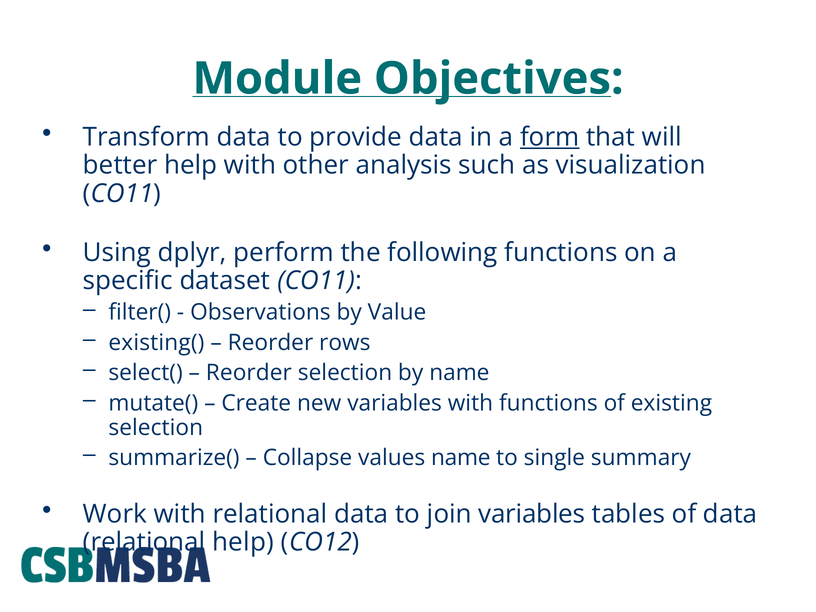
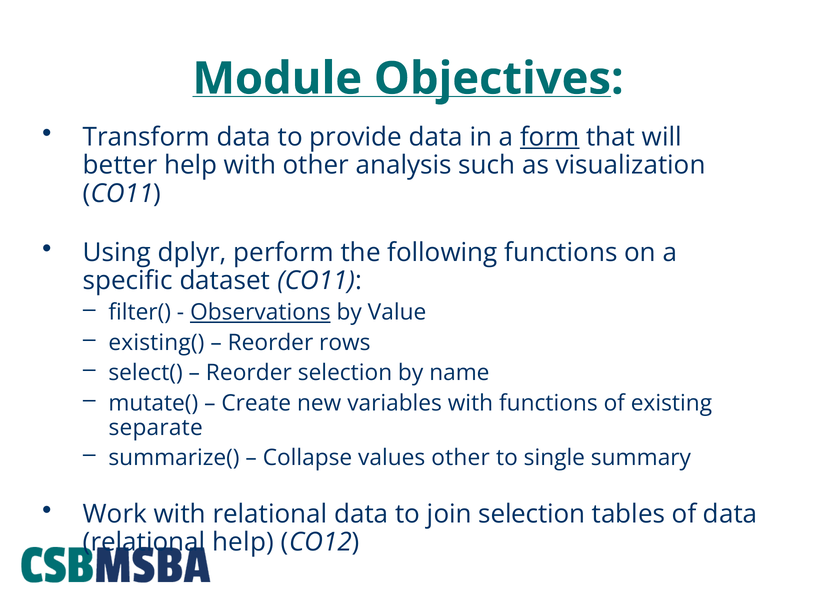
Observations underline: none -> present (260, 312)
selection: selection -> separate (156, 428)
values name: name -> other (461, 458)
join variables: variables -> selection (532, 514)
